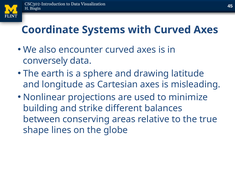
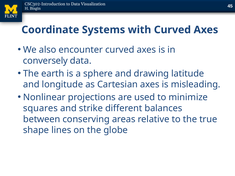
building: building -> squares (40, 108)
